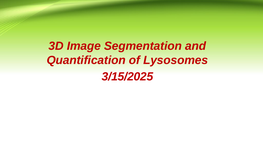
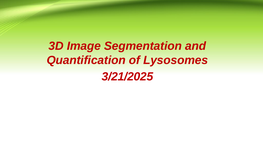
3/15/2025: 3/15/2025 -> 3/21/2025 (127, 77)
